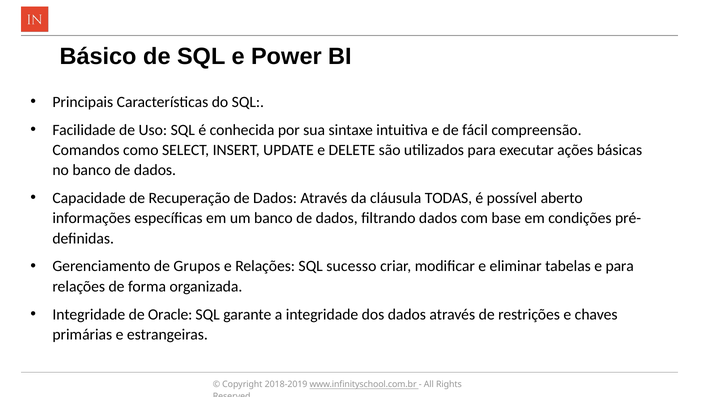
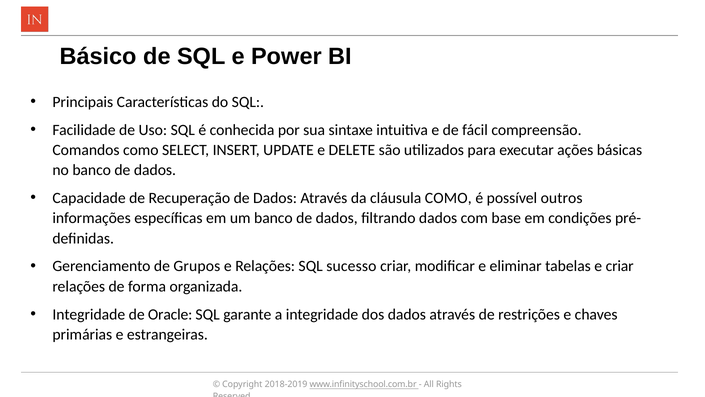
cláusula TODAS: TODAS -> COMO (448, 198)
aberto: aberto -> outros (562, 198)
e para: para -> criar (620, 266)
